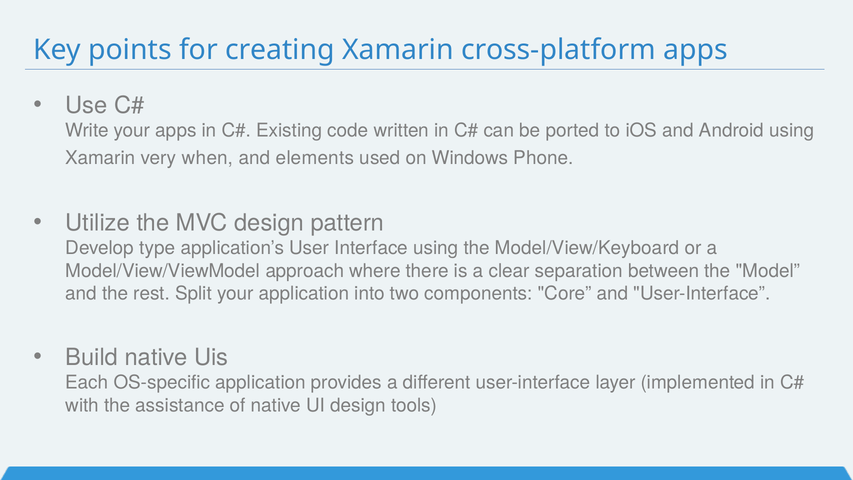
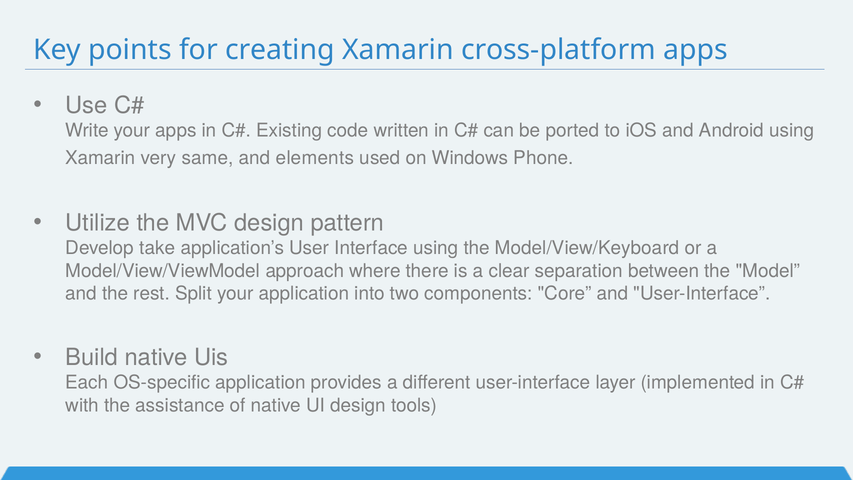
when: when -> same (208, 158)
type: type -> take (157, 248)
